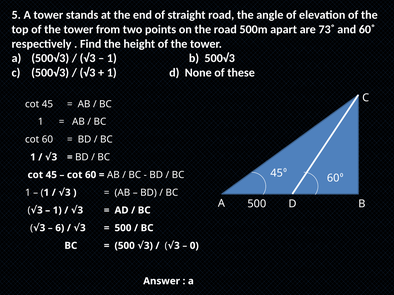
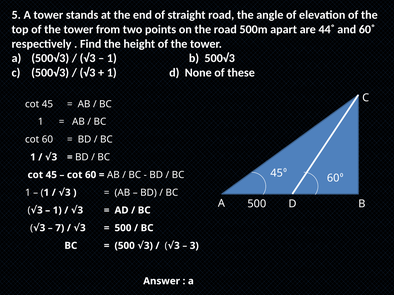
73˚: 73˚ -> 44˚ (327, 29)
6: 6 -> 7 (60, 228)
0: 0 -> 3 (194, 246)
